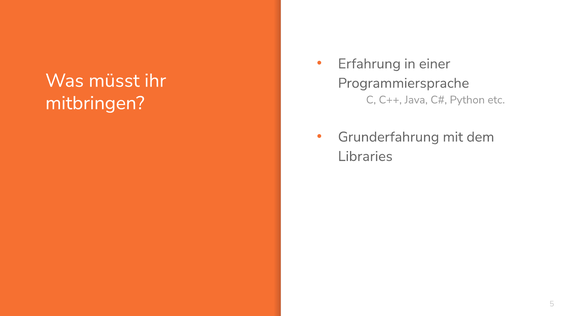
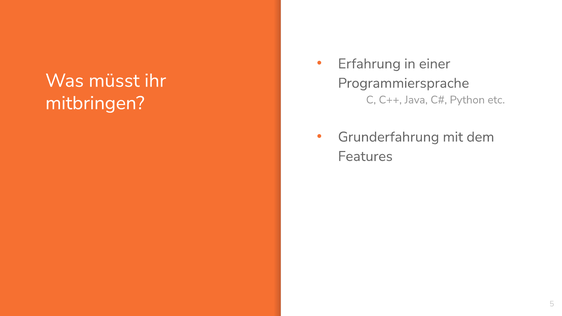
Libraries: Libraries -> Features (365, 156)
